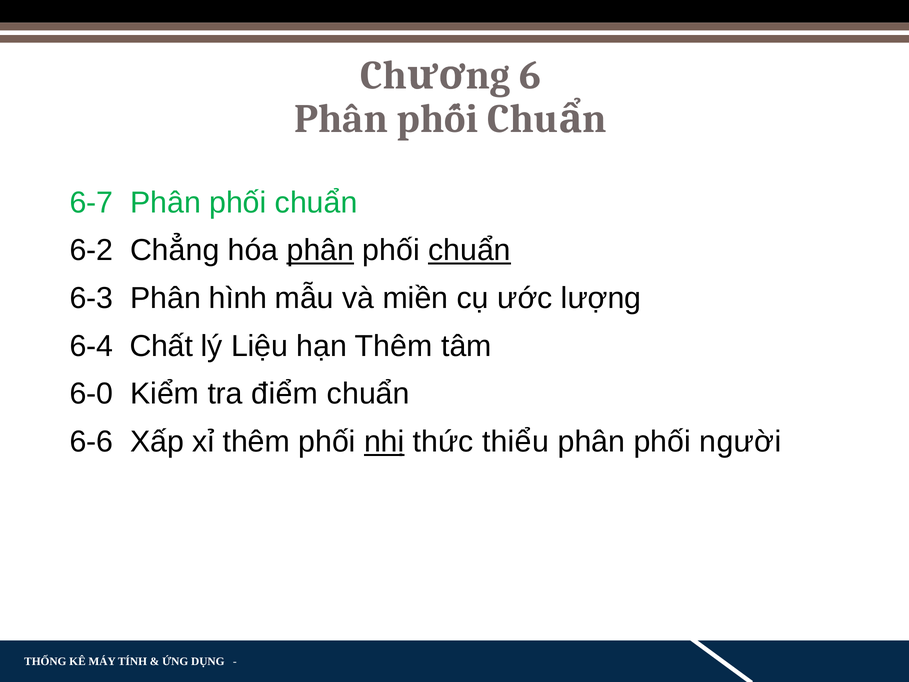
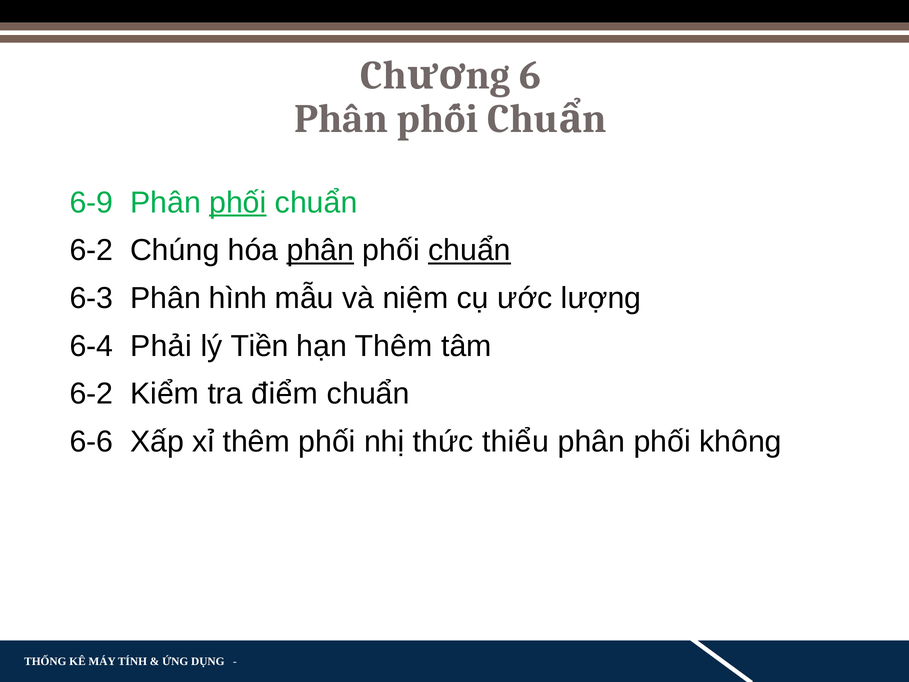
6-7: 6-7 -> 6-9 (91, 202)
phối underline: none -> present (238, 202)
Chẳng: Chẳng -> Chúng (175, 250)
miền: miền -> niệm (415, 298)
Chất: Chất -> Phải (161, 346)
Liệu: Liệu -> Tiền (260, 346)
6-0: 6-0 -> 6-2 (91, 394)
nhị underline: present -> none (384, 442)
người: người -> không (741, 442)
